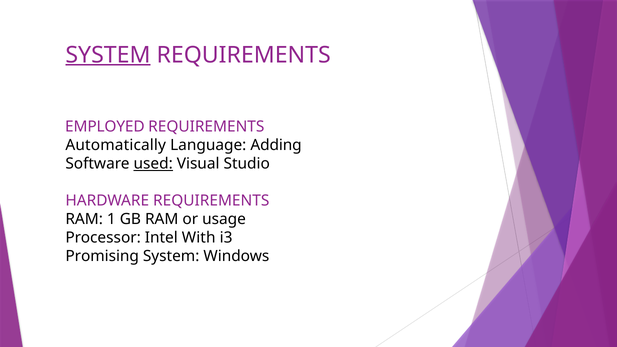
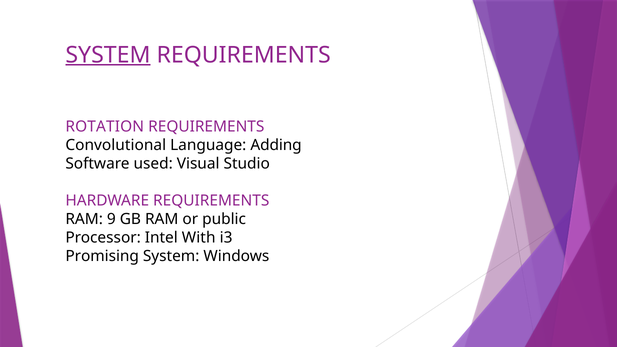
EMPLOYED: EMPLOYED -> ROTATION (105, 127)
Automatically: Automatically -> Convolutional (116, 145)
used underline: present -> none (153, 164)
1: 1 -> 9 (111, 219)
usage: usage -> public (224, 219)
